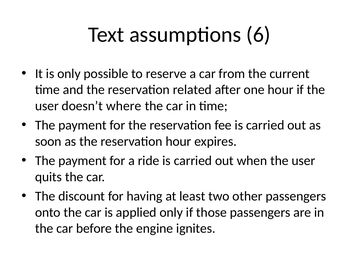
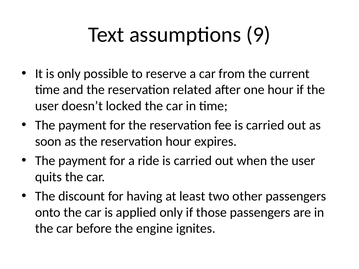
6: 6 -> 9 (258, 35)
where: where -> locked (124, 106)
